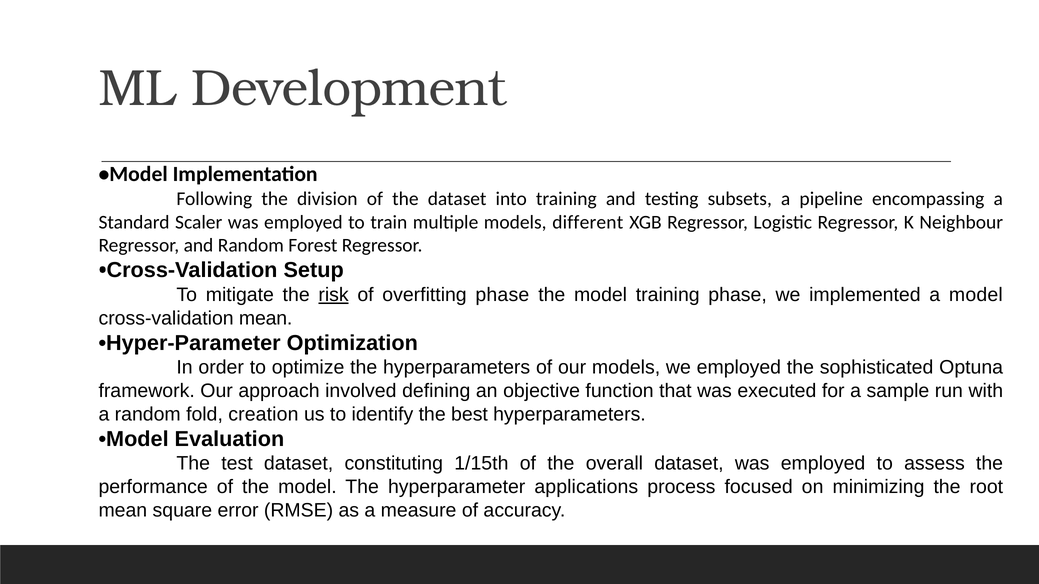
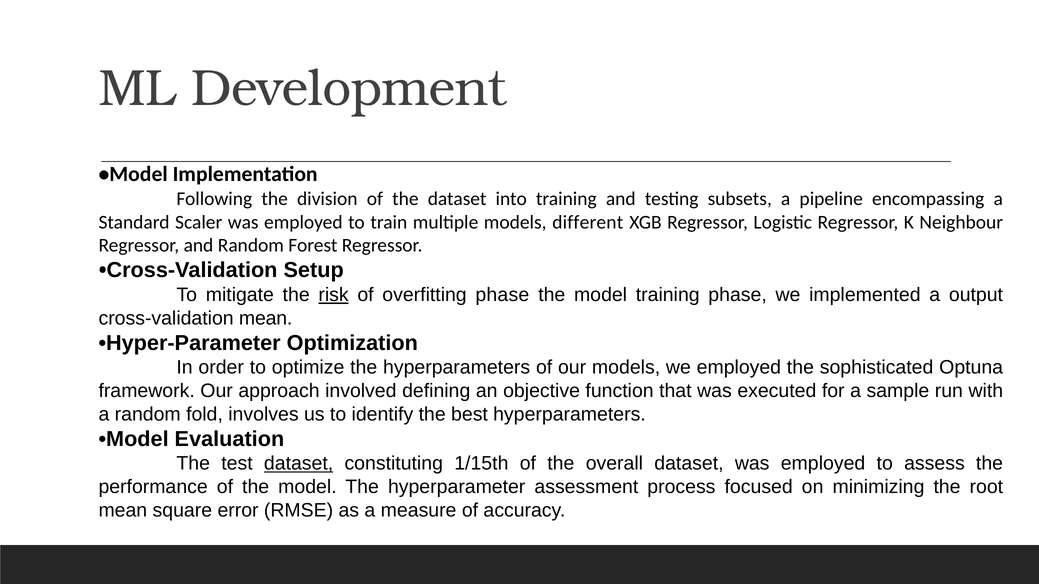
a model: model -> output (976, 295)
creation: creation -> involves (263, 415)
dataset underline: none -> present (299, 464)
applications: applications -> assessment (586, 487)
